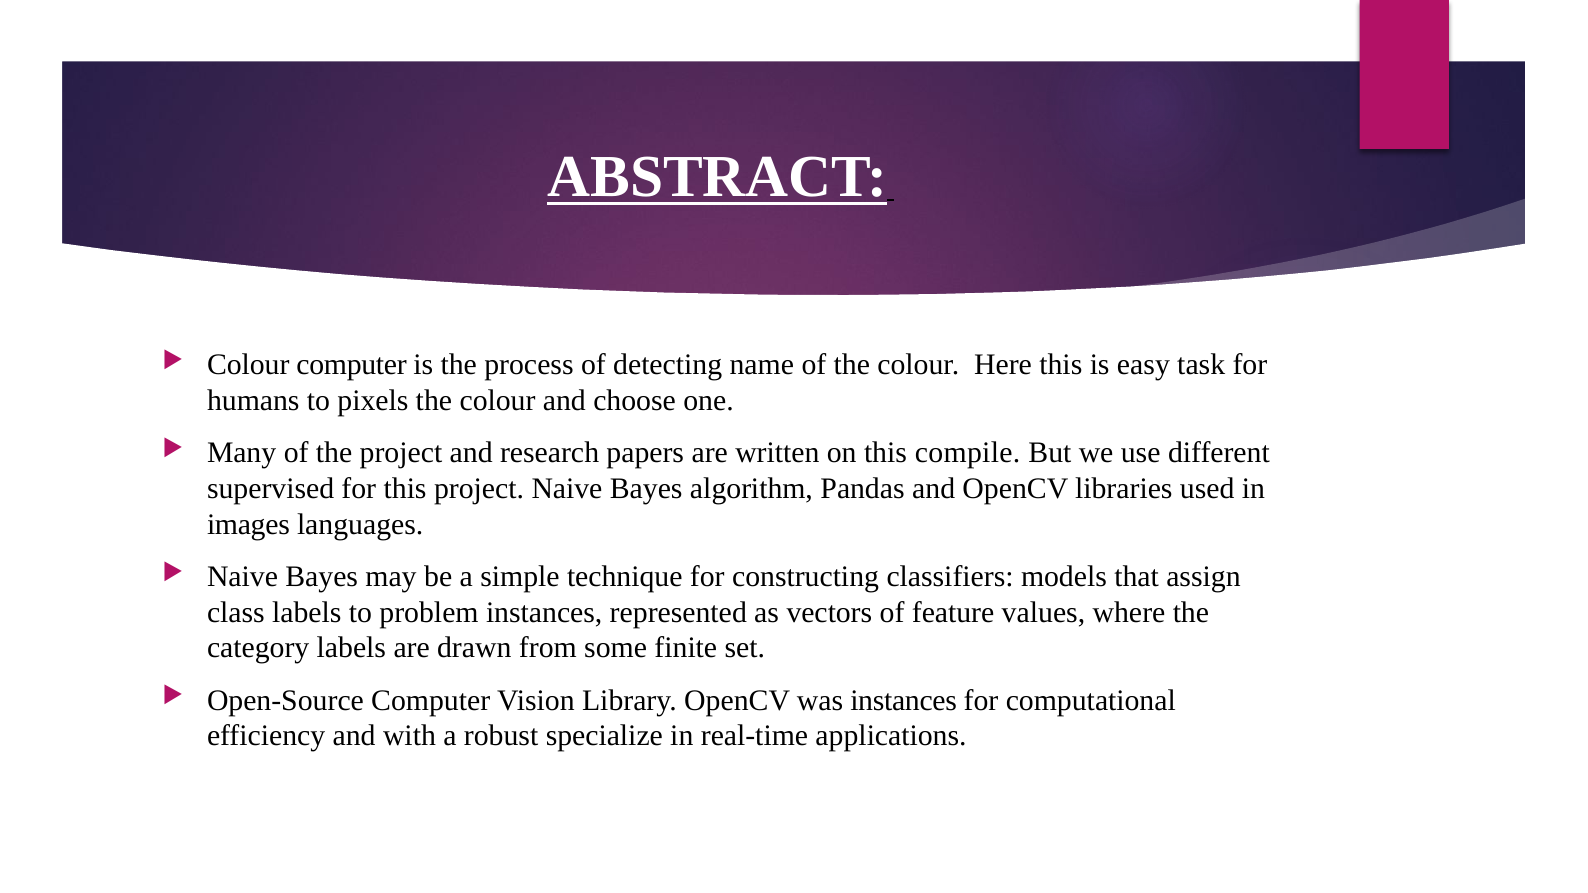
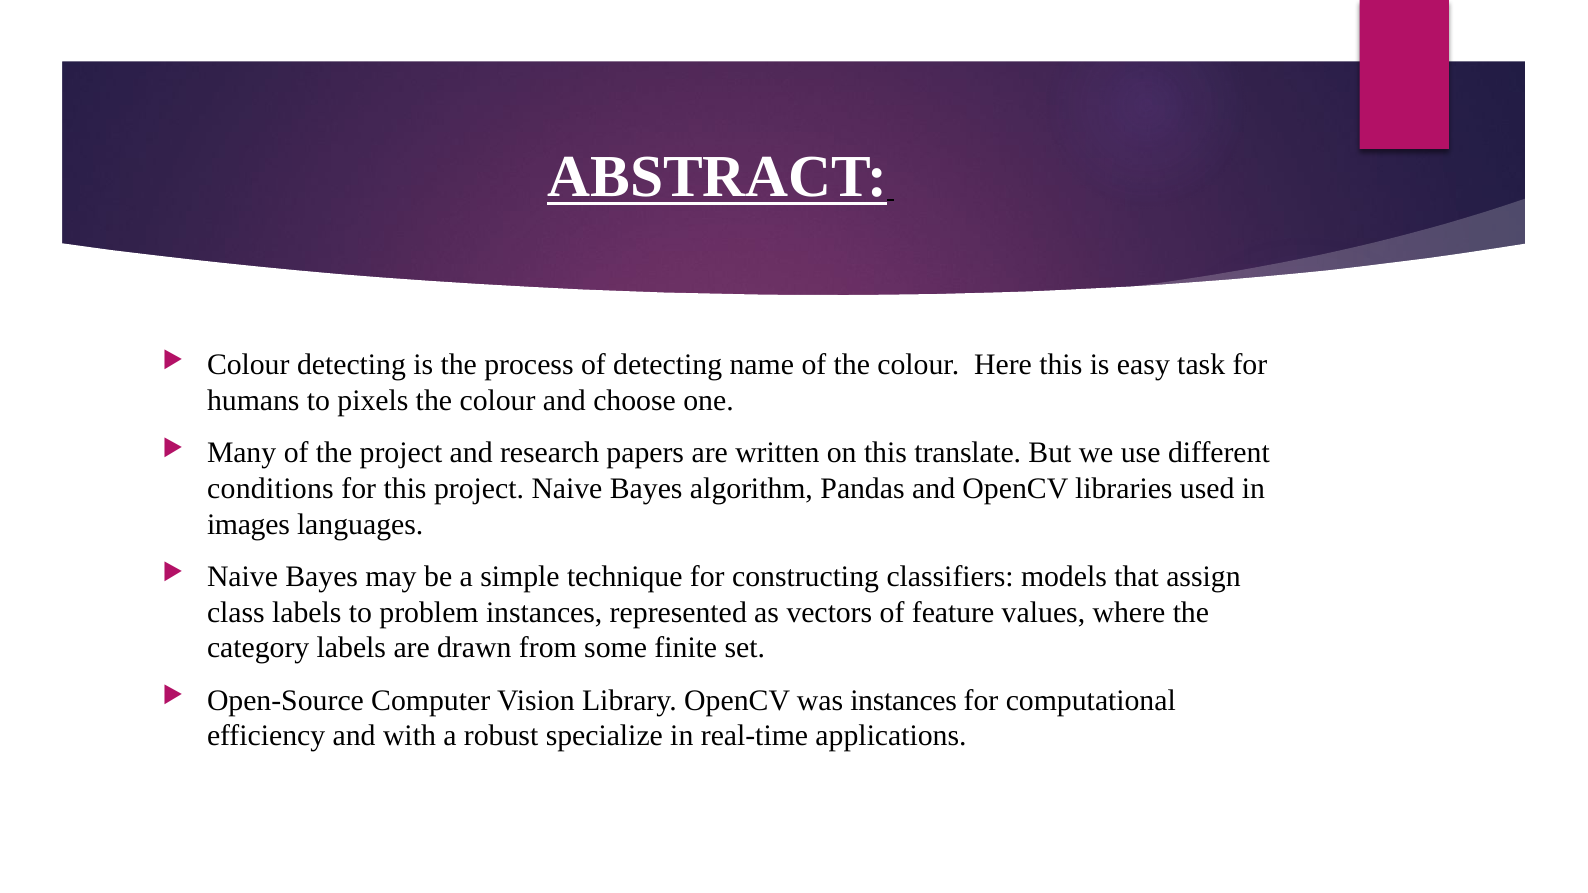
Colour computer: computer -> detecting (351, 365)
compile: compile -> translate (968, 453)
supervised: supervised -> conditions (270, 489)
